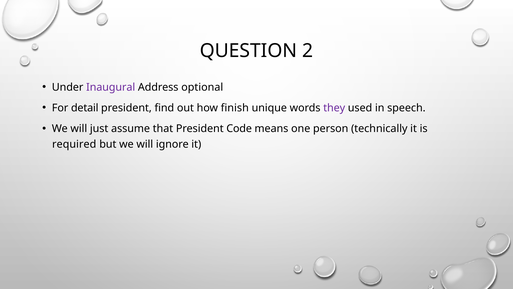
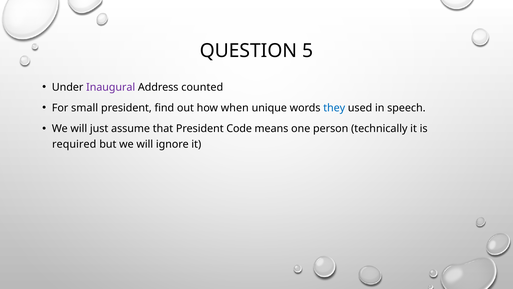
2: 2 -> 5 (308, 51)
optional: optional -> counted (202, 87)
detail: detail -> small (85, 108)
finish: finish -> when (235, 108)
they colour: purple -> blue (334, 108)
